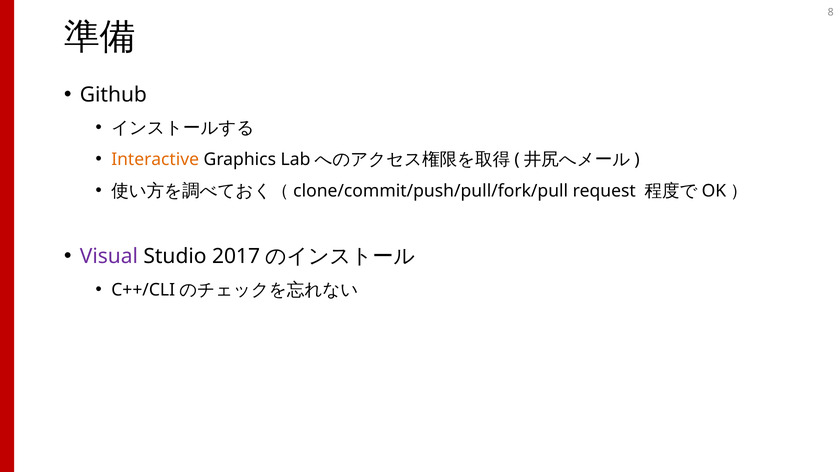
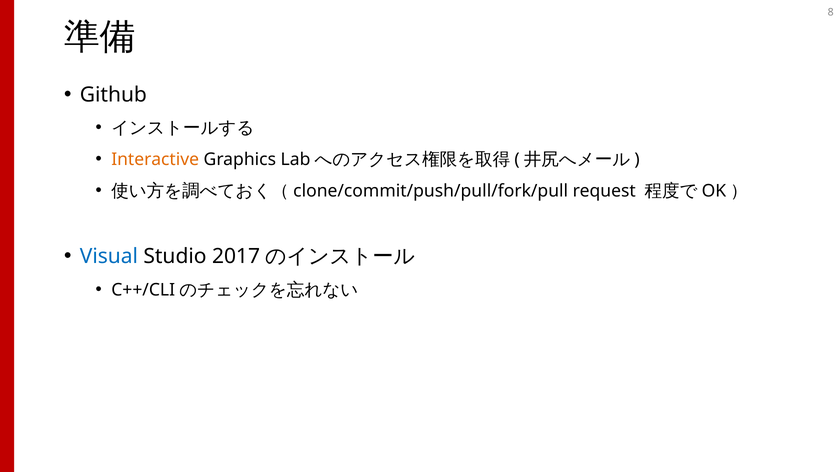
Visual colour: purple -> blue (109, 257)
